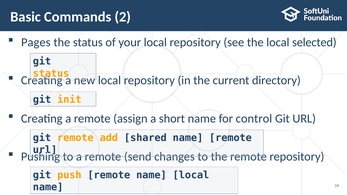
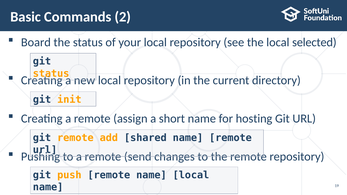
Pages: Pages -> Board (36, 42)
control: control -> hosting (254, 119)
